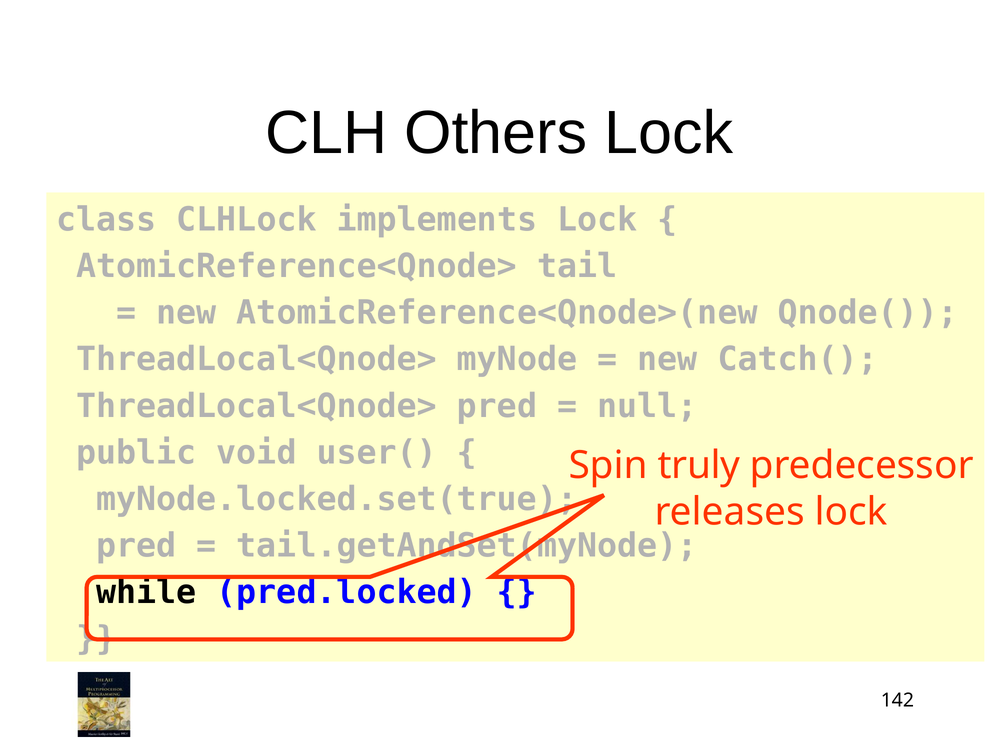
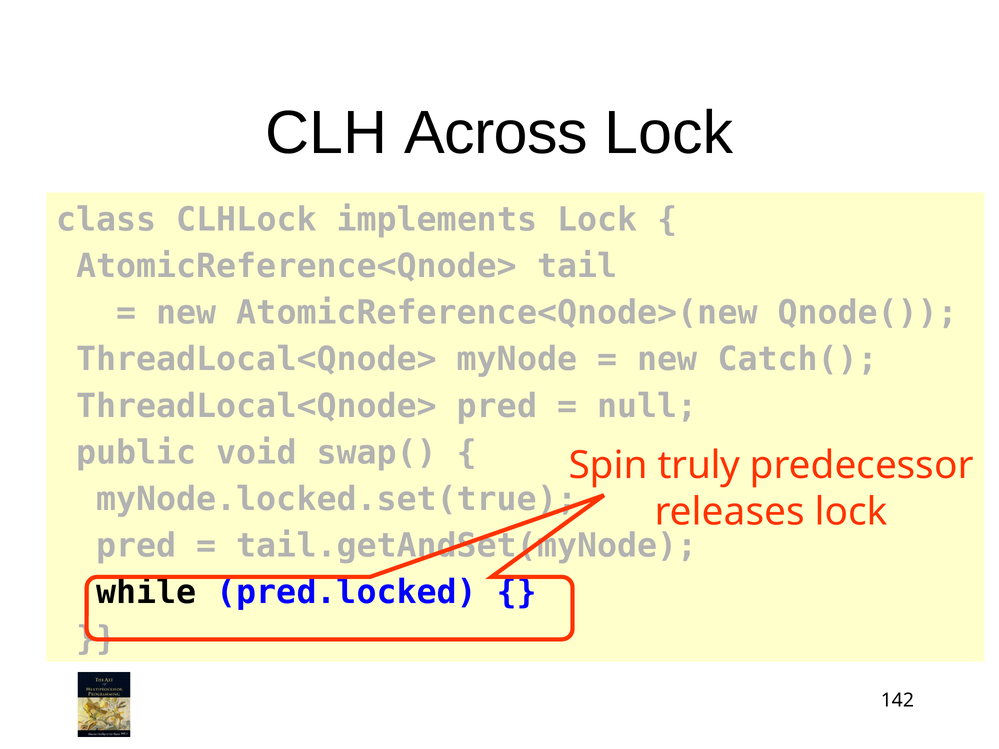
Others: Others -> Across (496, 133)
user(: user( -> swap( (377, 453)
